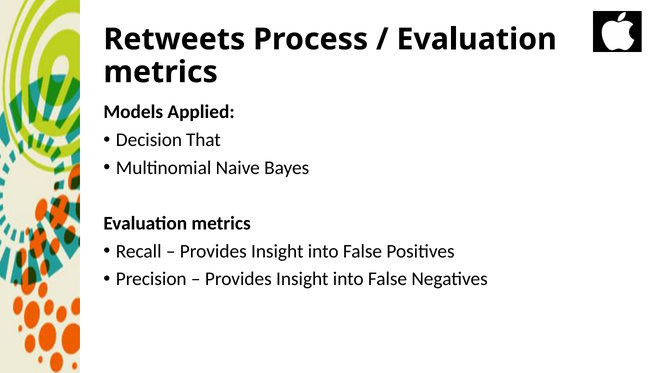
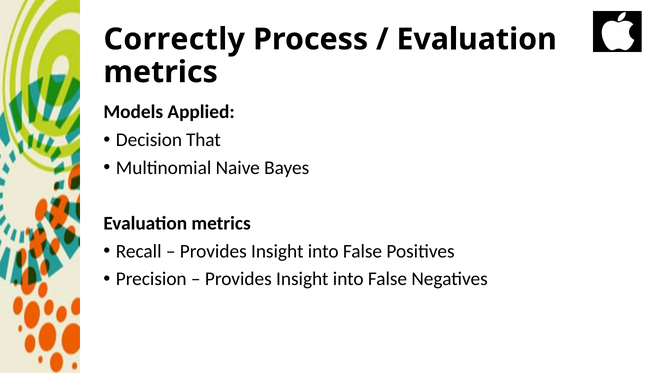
Retweets: Retweets -> Correctly (174, 39)
